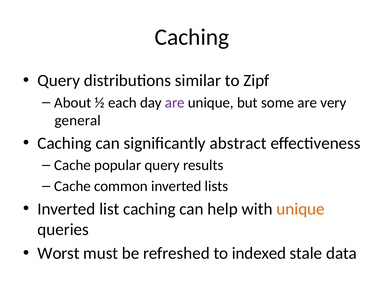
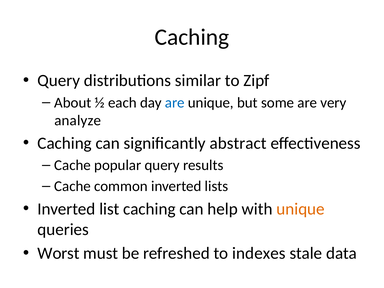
are colour: purple -> blue (175, 103)
general: general -> analyze (78, 120)
indexed: indexed -> indexes (259, 253)
